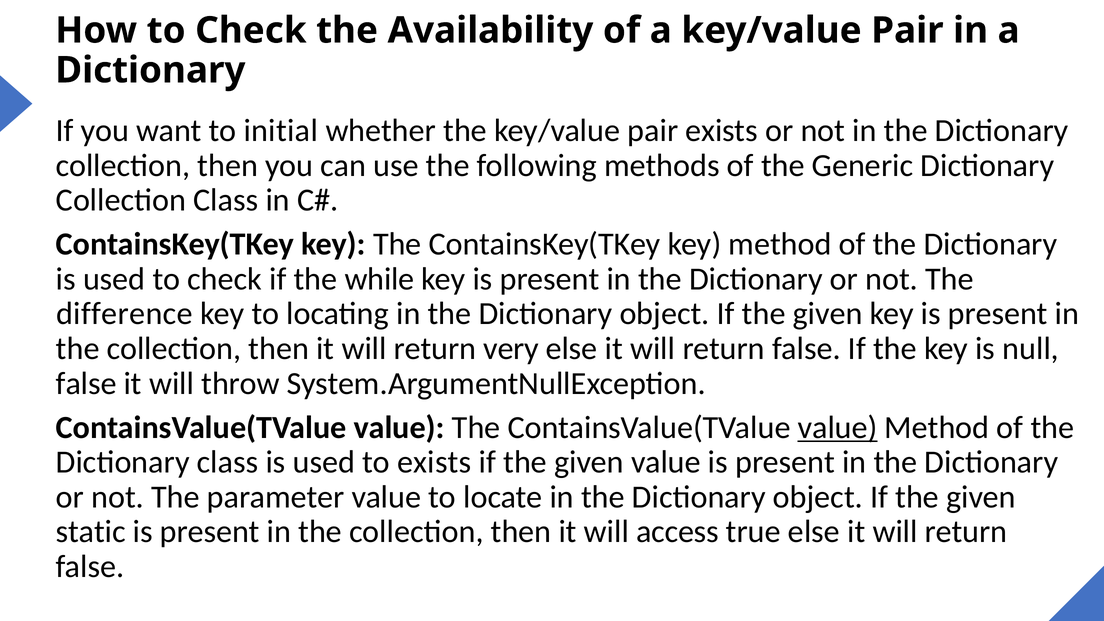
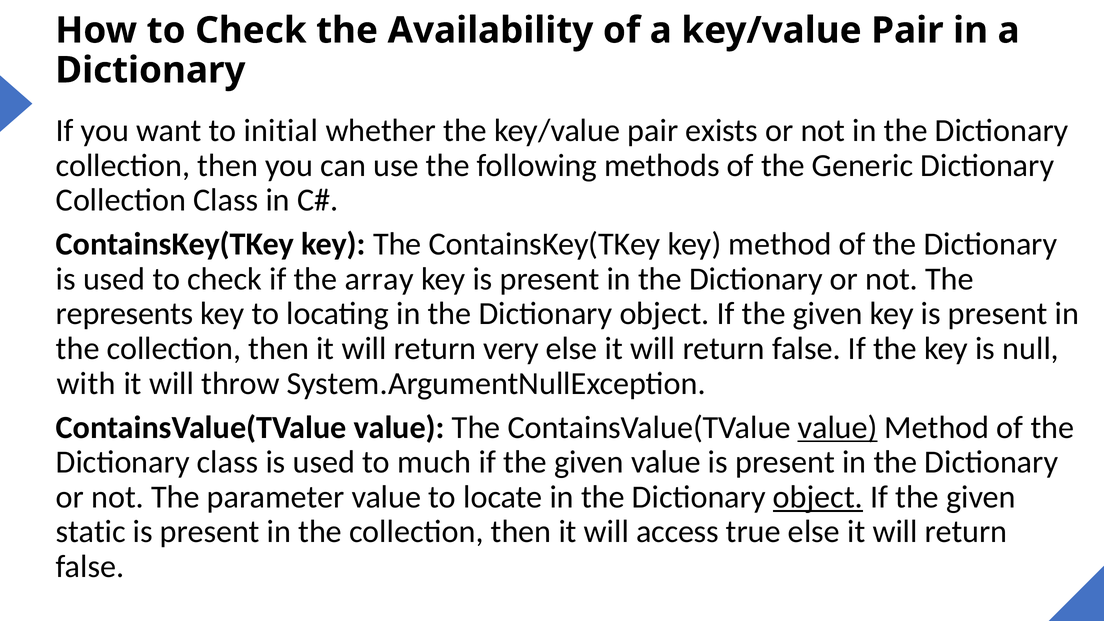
while: while -> array (379, 279)
difference: difference -> represents (125, 314)
false: false -> with (86, 383)
to exists: exists -> much (434, 462)
object underline: none -> present (818, 497)
